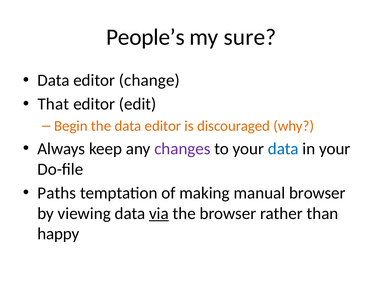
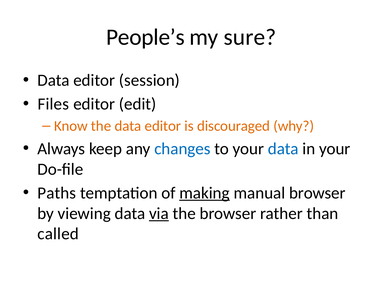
change: change -> session (149, 80)
That: That -> Files (53, 104)
Begin: Begin -> Know (71, 126)
changes colour: purple -> blue (182, 149)
making underline: none -> present (204, 193)
happy: happy -> called (58, 234)
